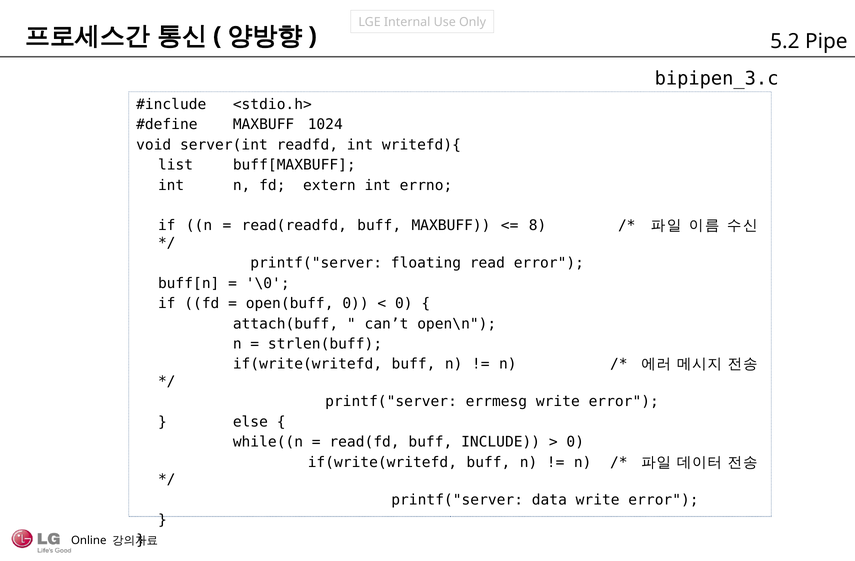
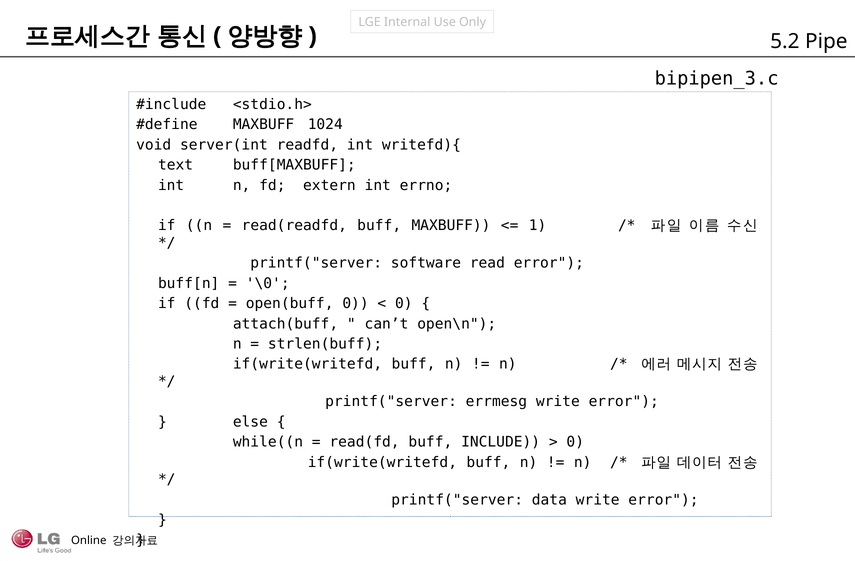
list: list -> text (176, 165)
8: 8 -> 1 (538, 226)
floating: floating -> software (426, 263)
